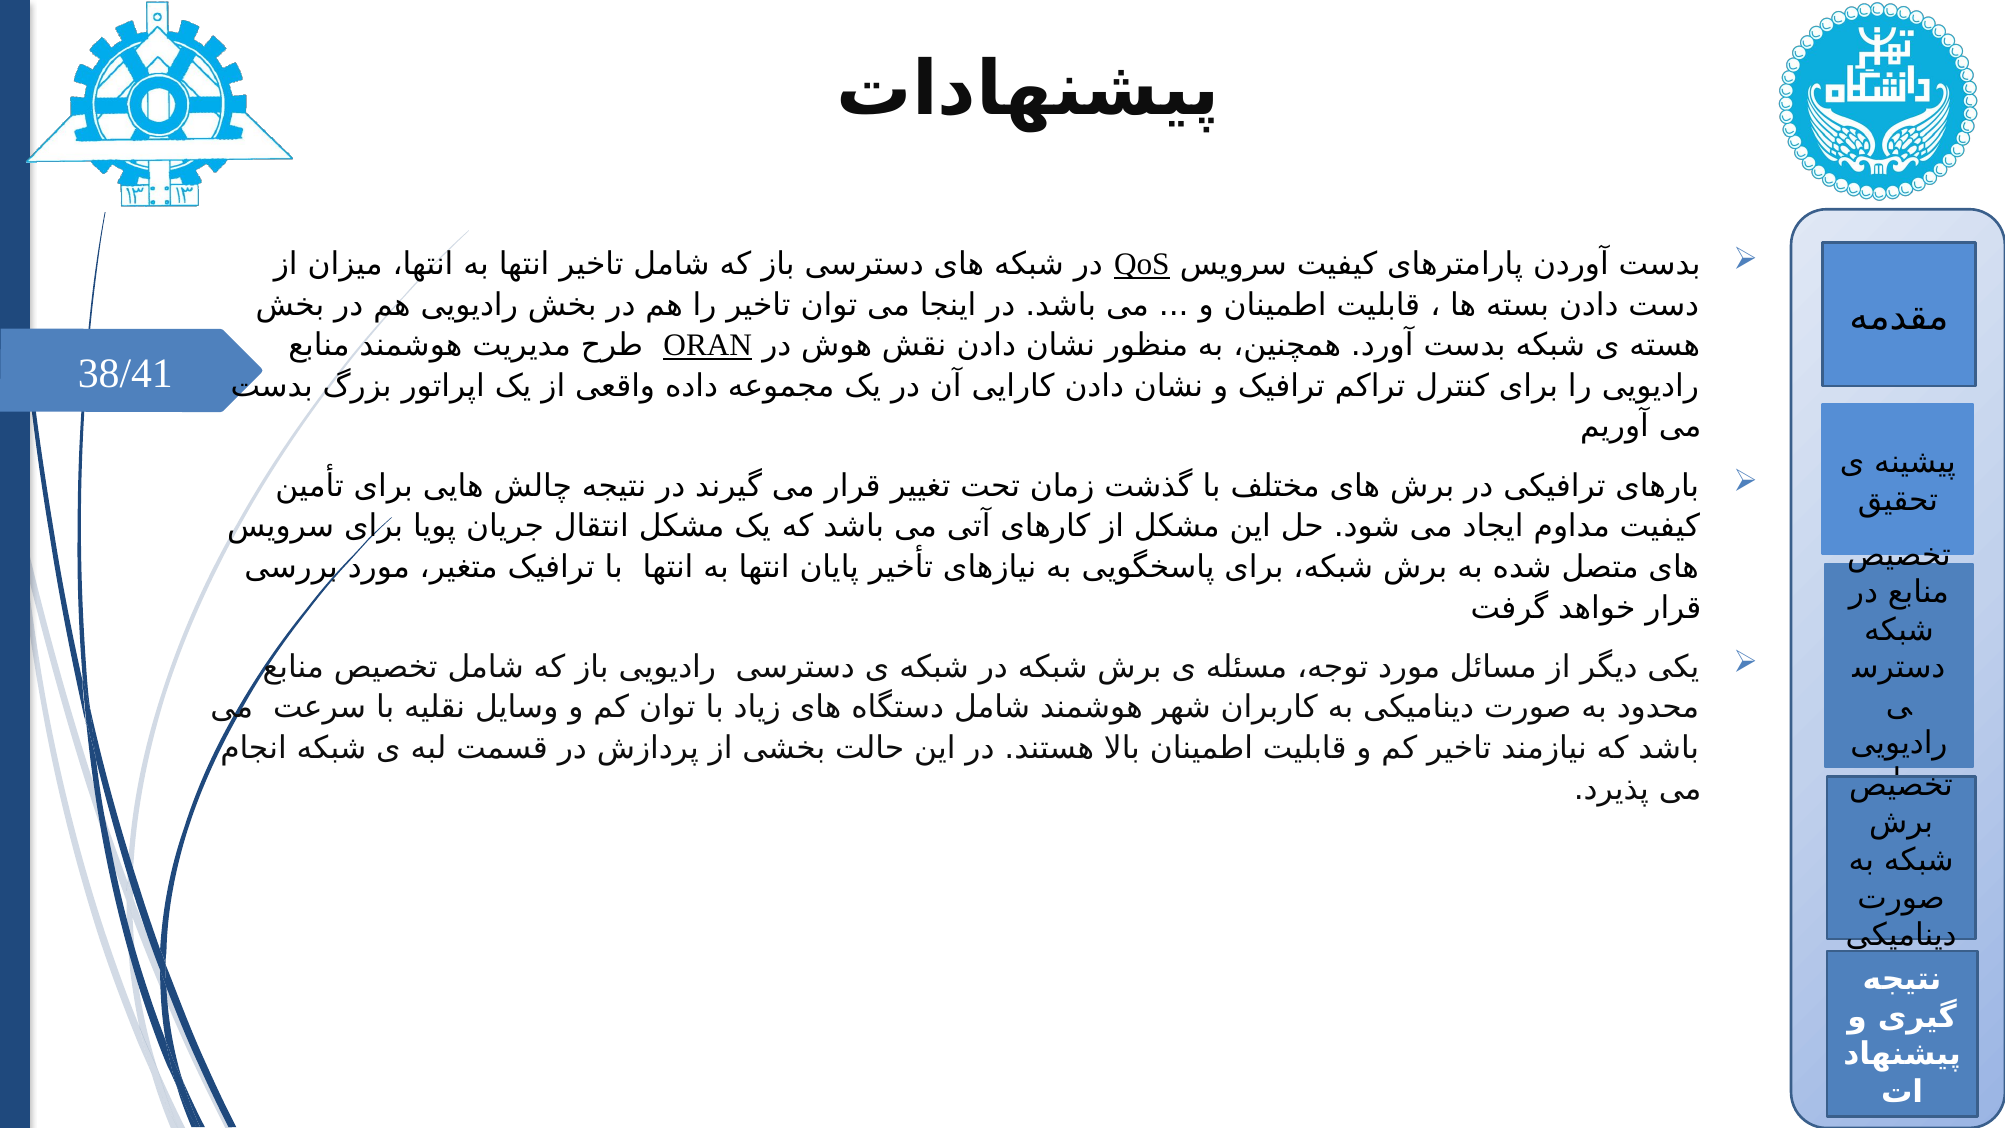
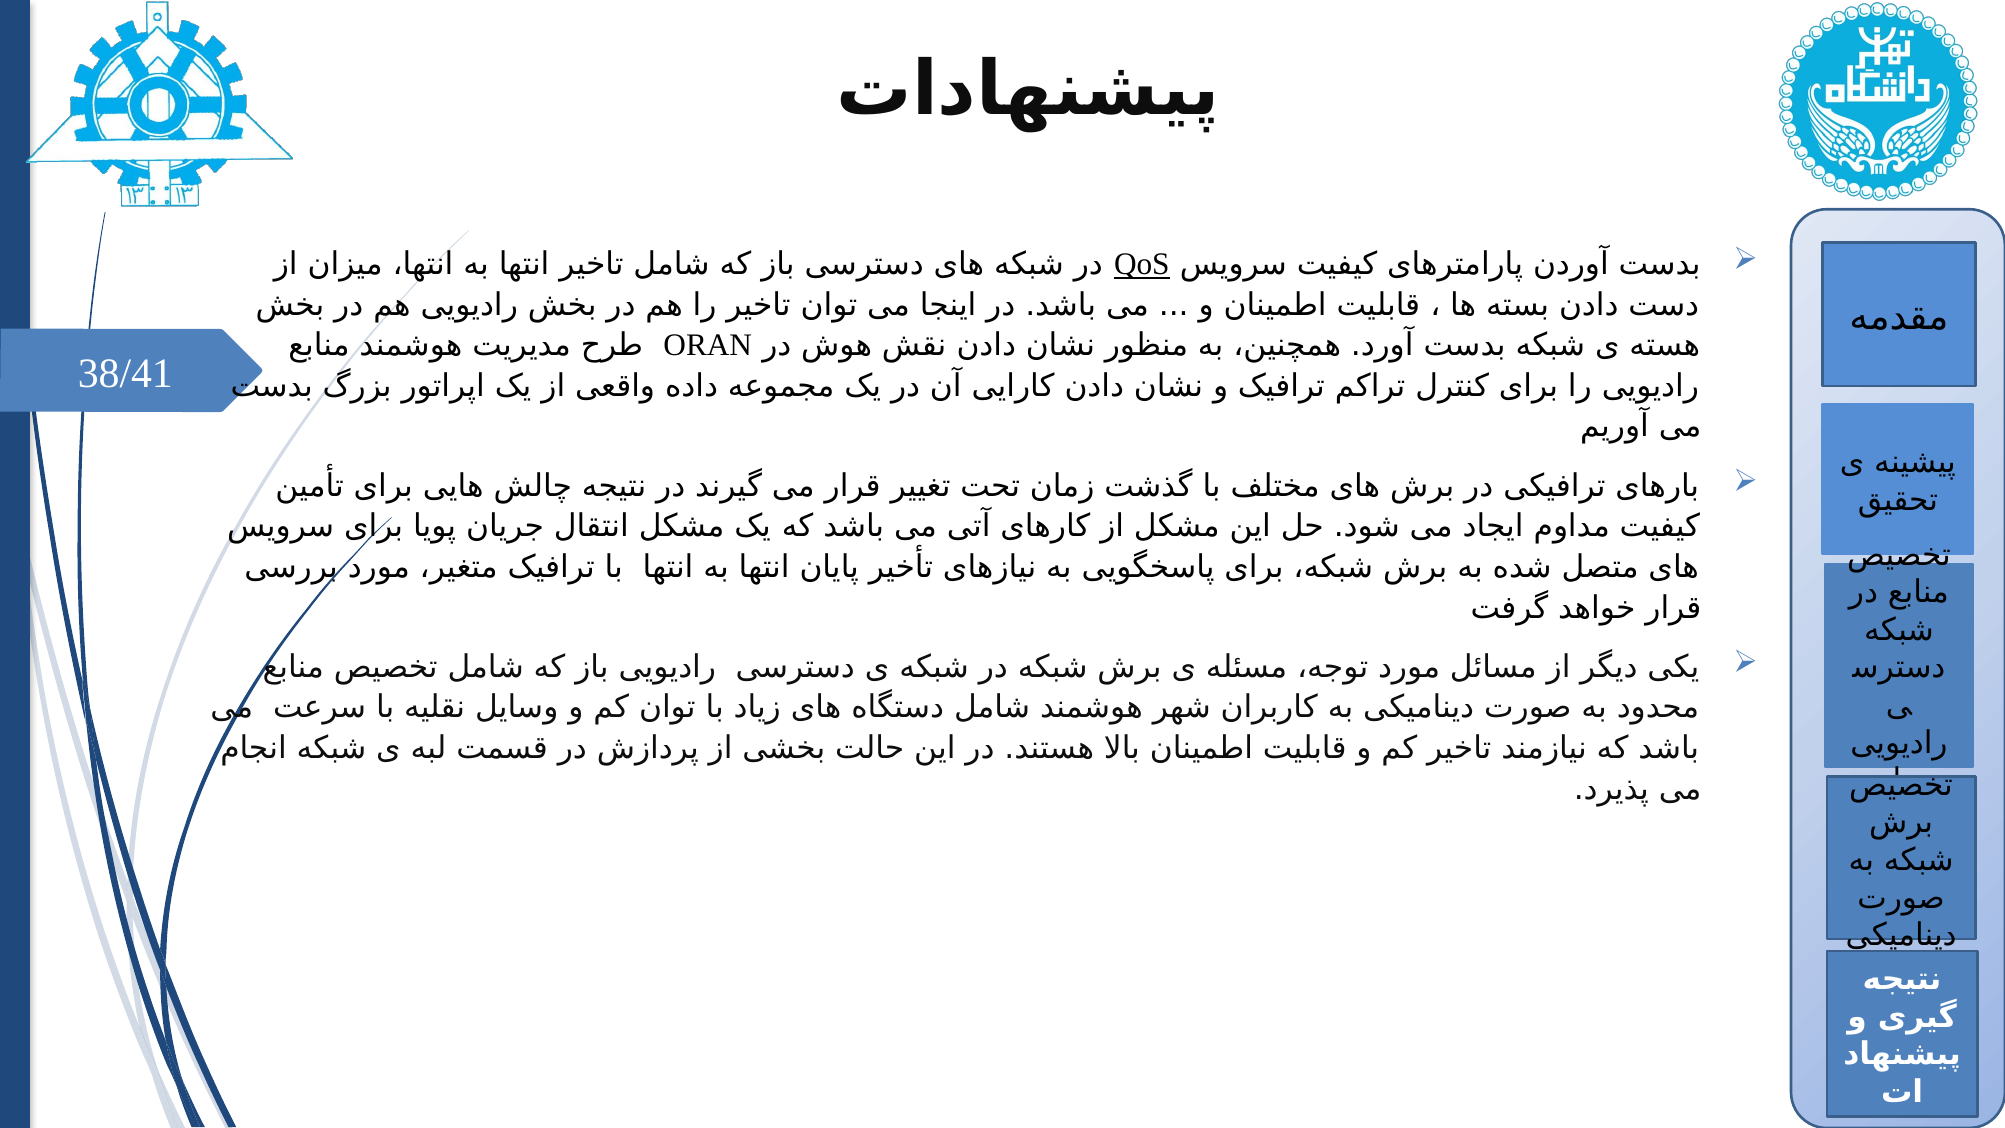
ORAN underline: present -> none (708, 345)
